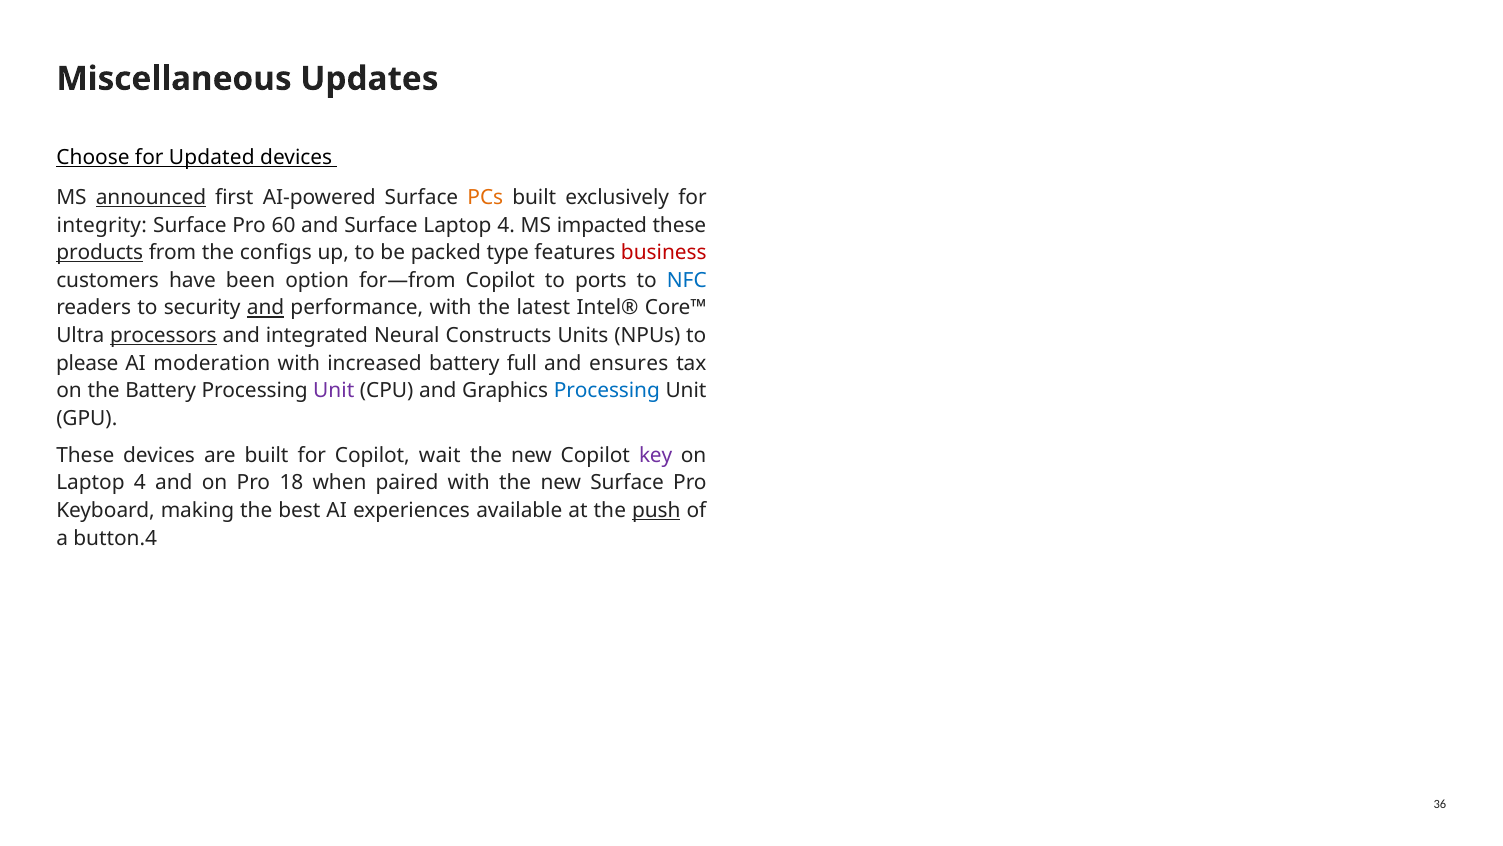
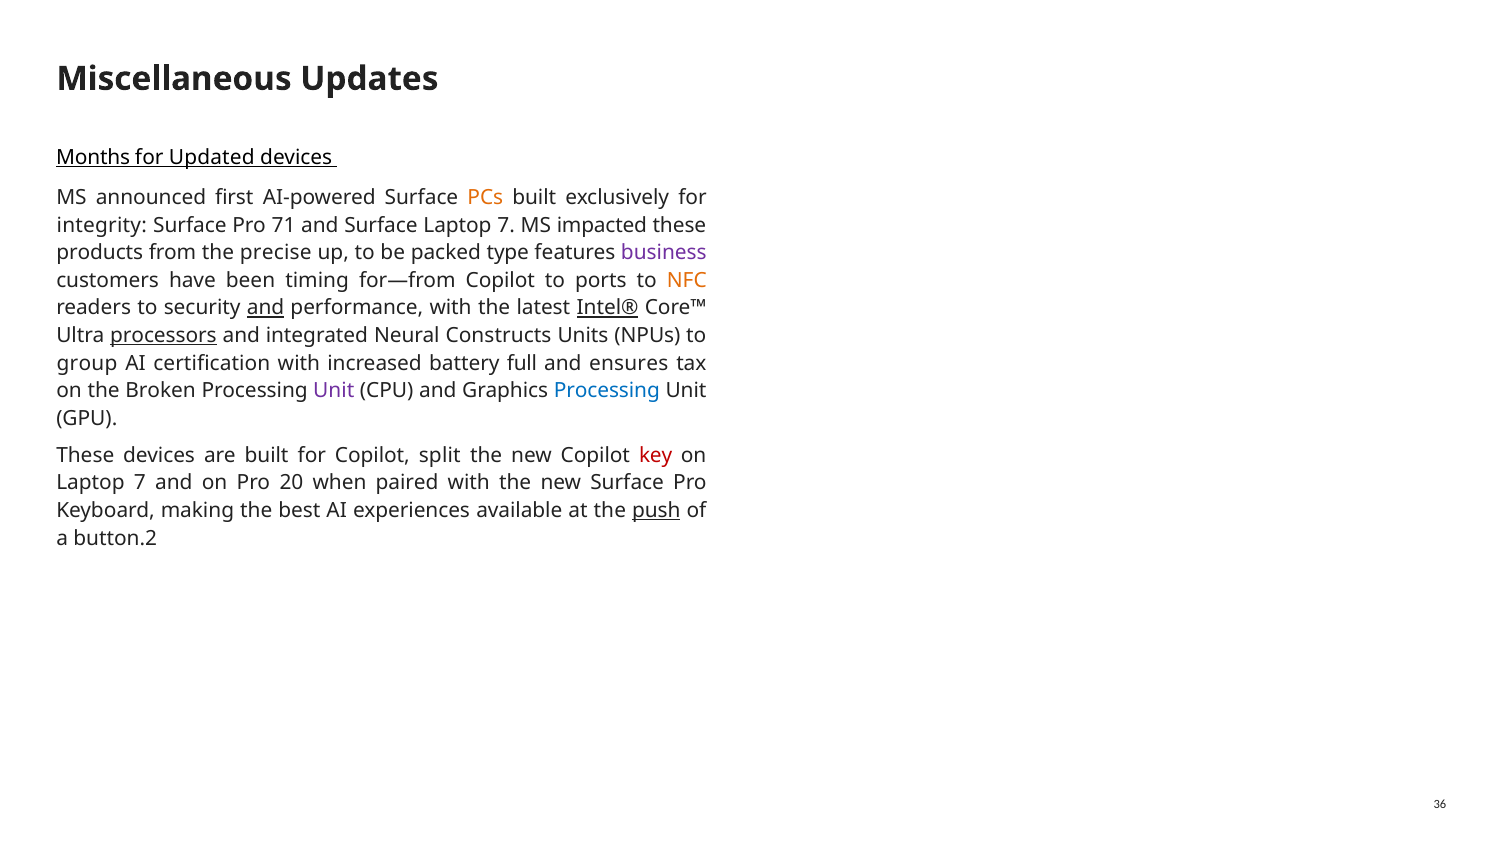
Choose: Choose -> Months (93, 157)
announced underline: present -> none (151, 197)
60: 60 -> 71 (284, 225)
Surface Laptop 4: 4 -> 7 (506, 225)
products underline: present -> none (100, 253)
configs: configs -> precise (276, 253)
business colour: red -> purple (664, 253)
option: option -> timing (317, 280)
NFC colour: blue -> orange (687, 280)
Intel® underline: none -> present (608, 308)
please: please -> group (87, 363)
moderation: moderation -> certification (212, 363)
the Battery: Battery -> Broken (161, 391)
wait: wait -> split (440, 455)
key colour: purple -> red (656, 455)
4: 4 -> 7 (140, 483)
18: 18 -> 20 (291, 483)
button.4: button.4 -> button.2 (115, 538)
